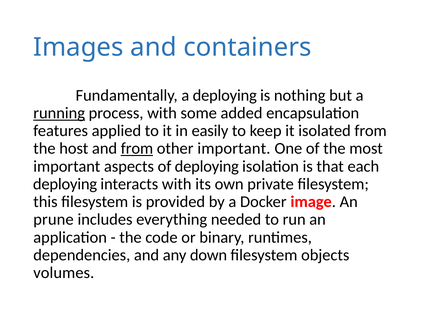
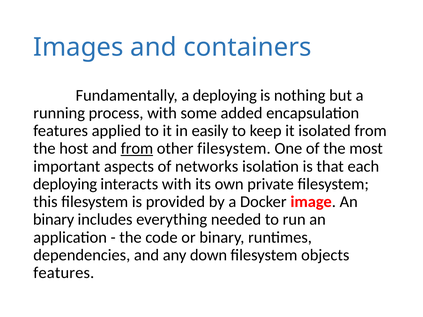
running underline: present -> none (59, 113)
other important: important -> filesystem (234, 149)
of deploying: deploying -> networks (207, 166)
prune: prune -> binary (54, 220)
volumes: volumes -> features (64, 273)
